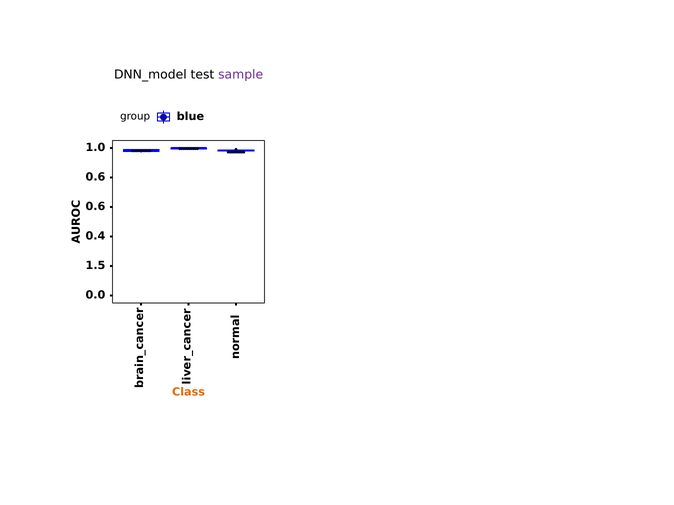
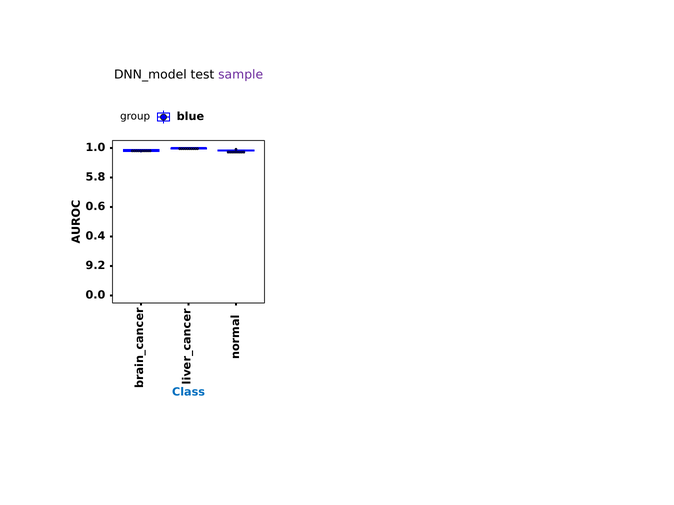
0.6: 0.6 -> 5.8 (96, 177)
1.5: 1.5 -> 9.2 (96, 266)
Class colour: orange -> blue (189, 392)
